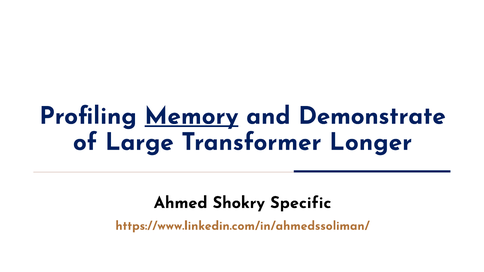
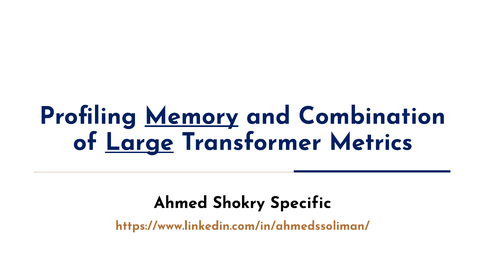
Demonstrate: Demonstrate -> Combination (372, 116)
Large underline: none -> present (139, 142)
Longer: Longer -> Metrics (371, 142)
